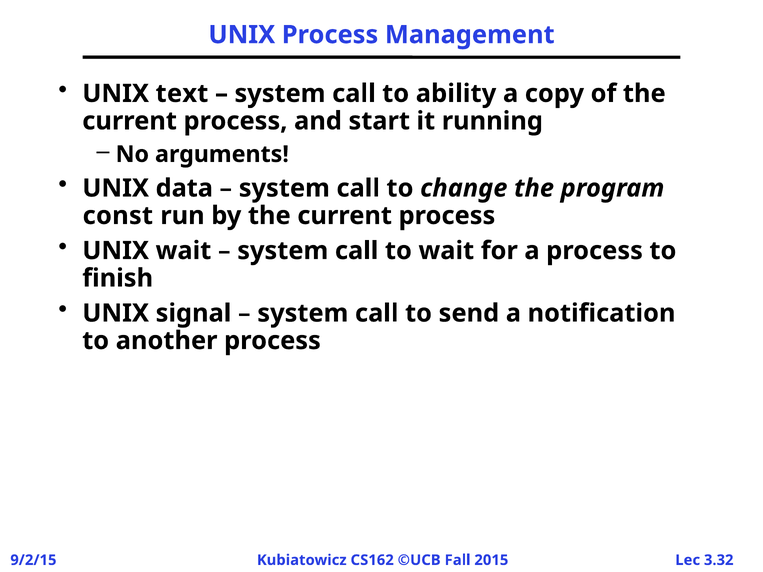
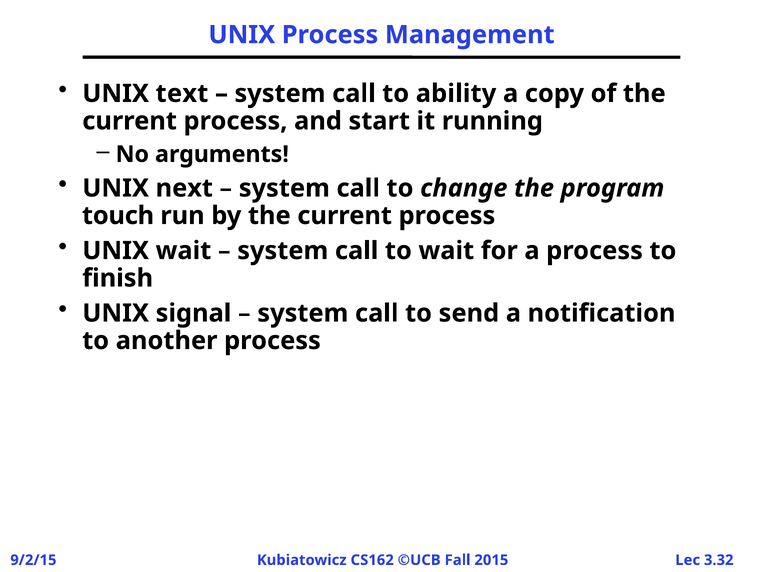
data: data -> next (184, 188)
const: const -> touch (118, 216)
